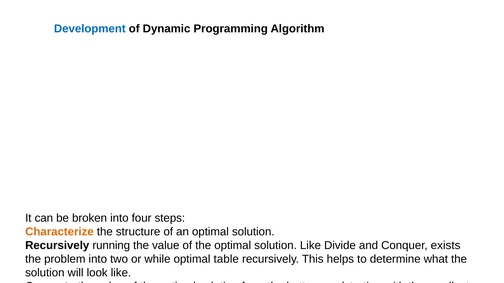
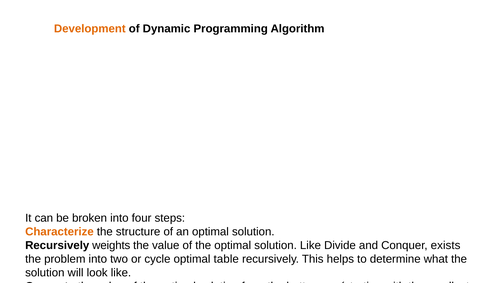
Development colour: blue -> orange (90, 29)
running: running -> weights (111, 246)
while: while -> cycle (157, 260)
